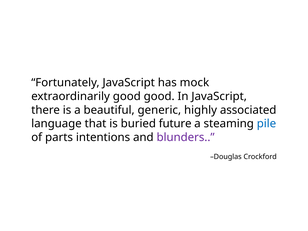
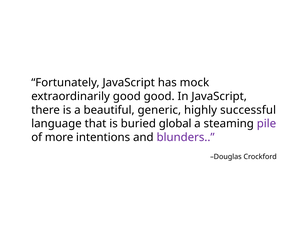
associated: associated -> successful (248, 110)
future: future -> global (175, 124)
pile colour: blue -> purple (266, 124)
parts: parts -> more (59, 137)
